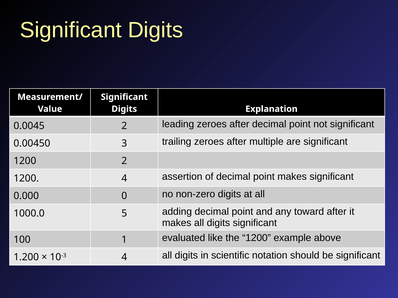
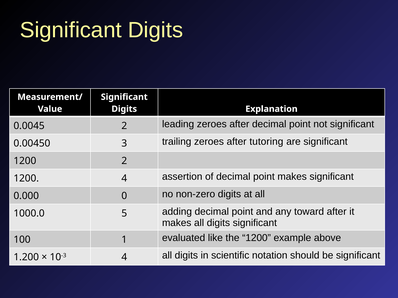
multiple: multiple -> tutoring (266, 142)
